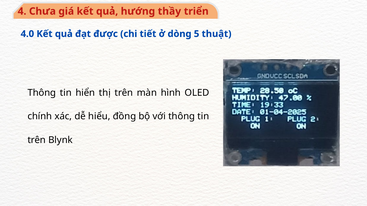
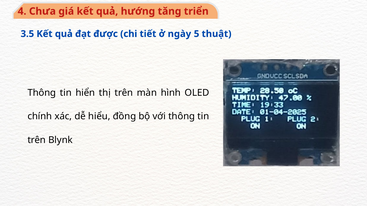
thầy: thầy -> tăng (169, 11)
4.0: 4.0 -> 3.5 (27, 34)
dòng: dòng -> ngày (179, 34)
